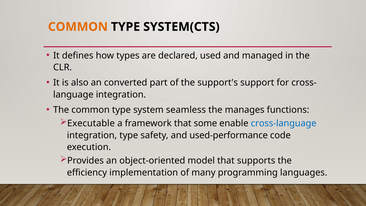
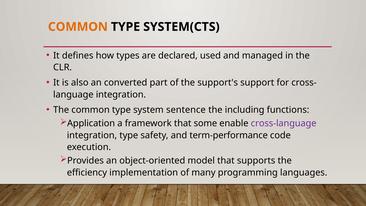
seamless: seamless -> sentence (186, 110)
manages: manages -> including (245, 110)
Executable: Executable -> Application (91, 123)
cross-language colour: blue -> purple (284, 123)
used-performance: used-performance -> term-performance (229, 135)
